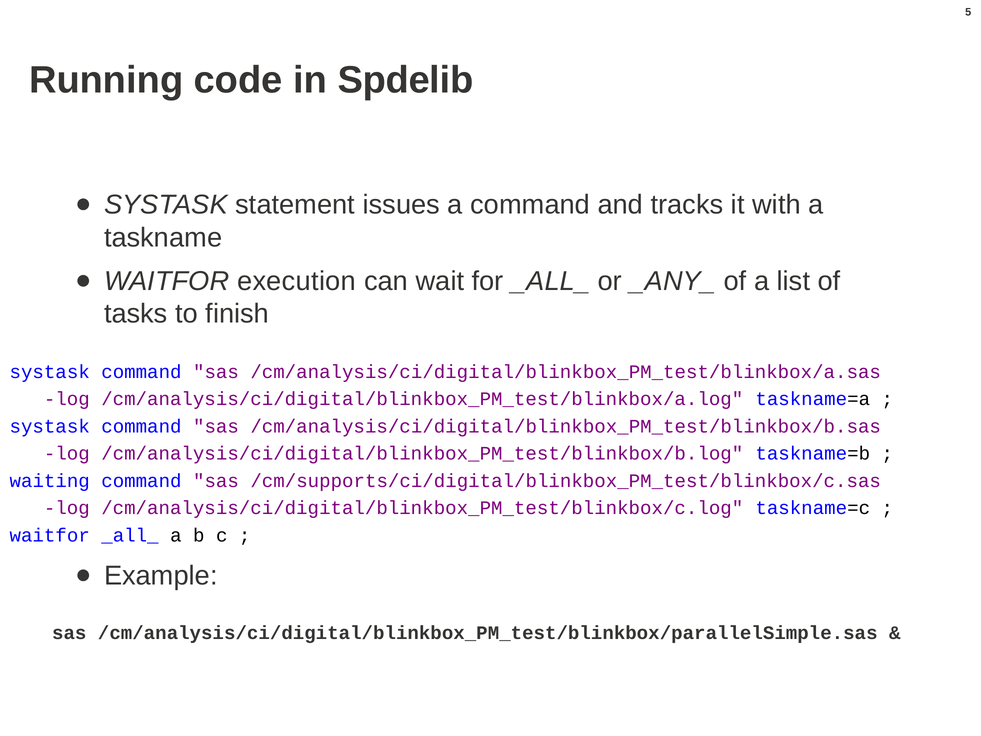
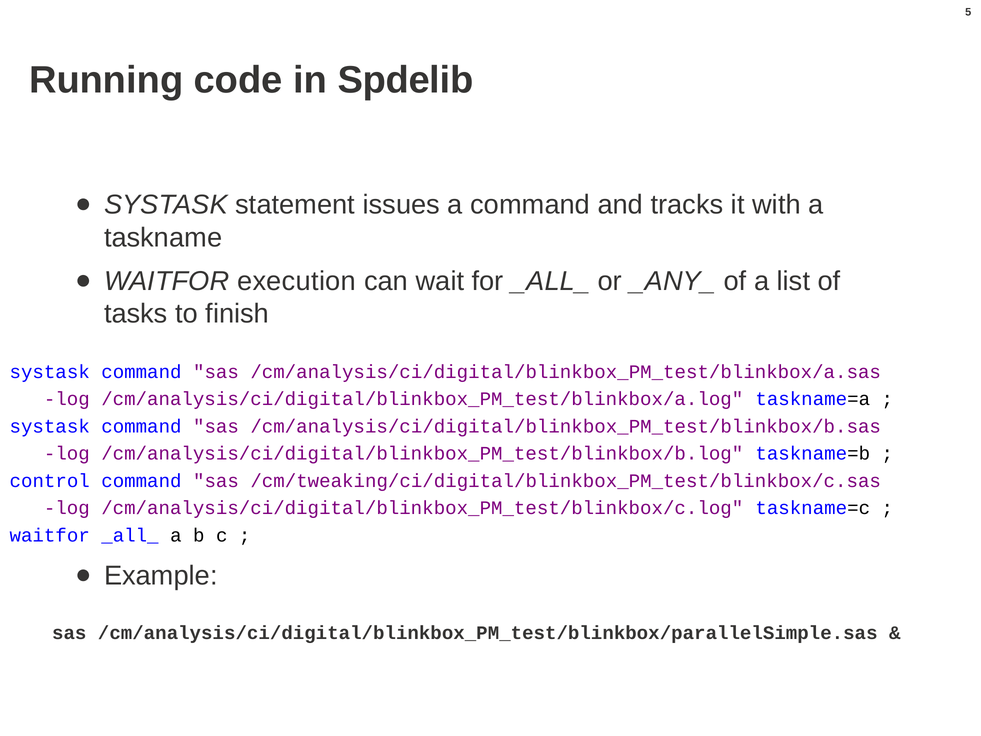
waiting: waiting -> control (50, 481)
/cm/supports/ci/digital/blinkbox_PM_test/blinkbox/c.sas: /cm/supports/ci/digital/blinkbox_PM_test/blinkbox/c.sas -> /cm/tweaking/ci/digital/blinkbox_PM_test/blinkbox/c.sas (566, 481)
